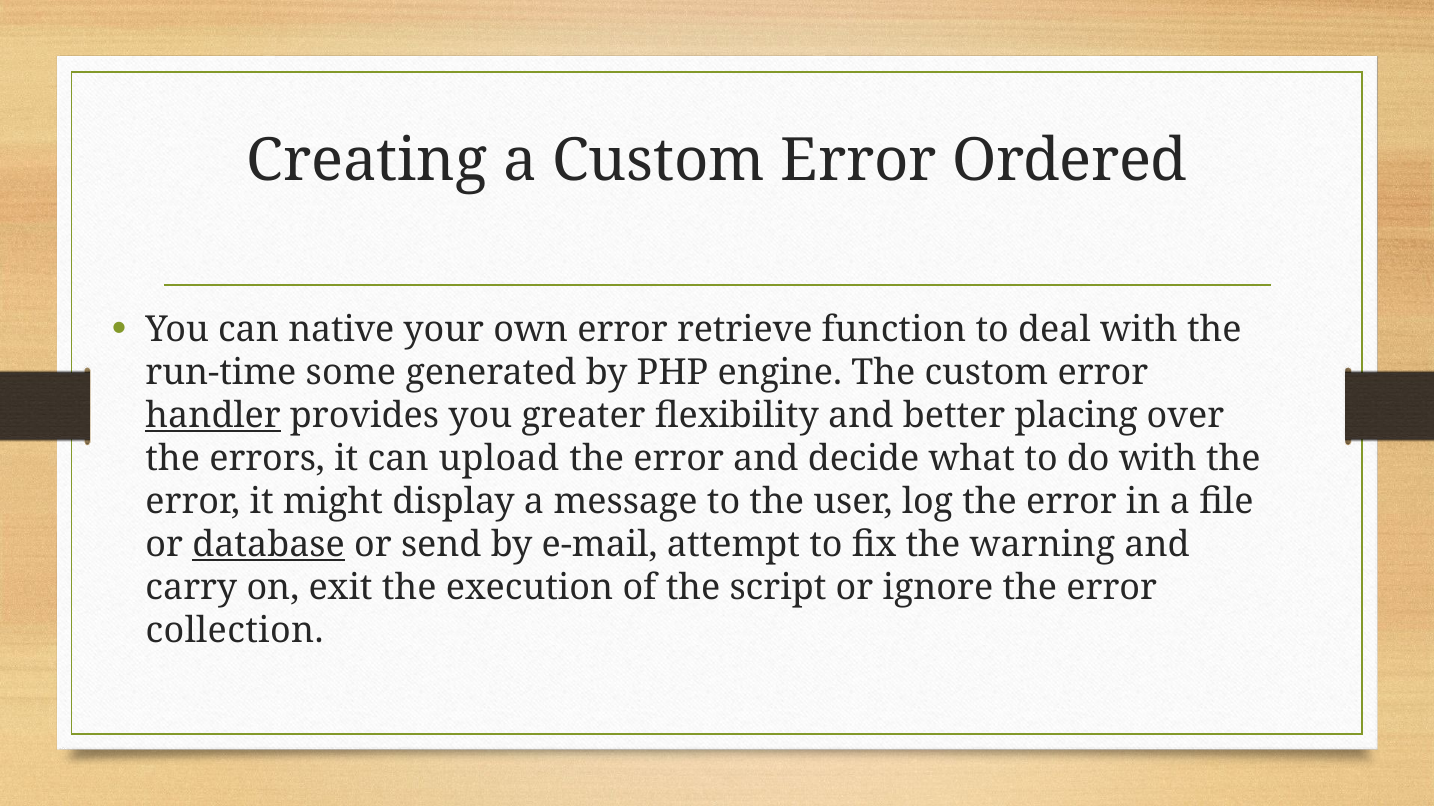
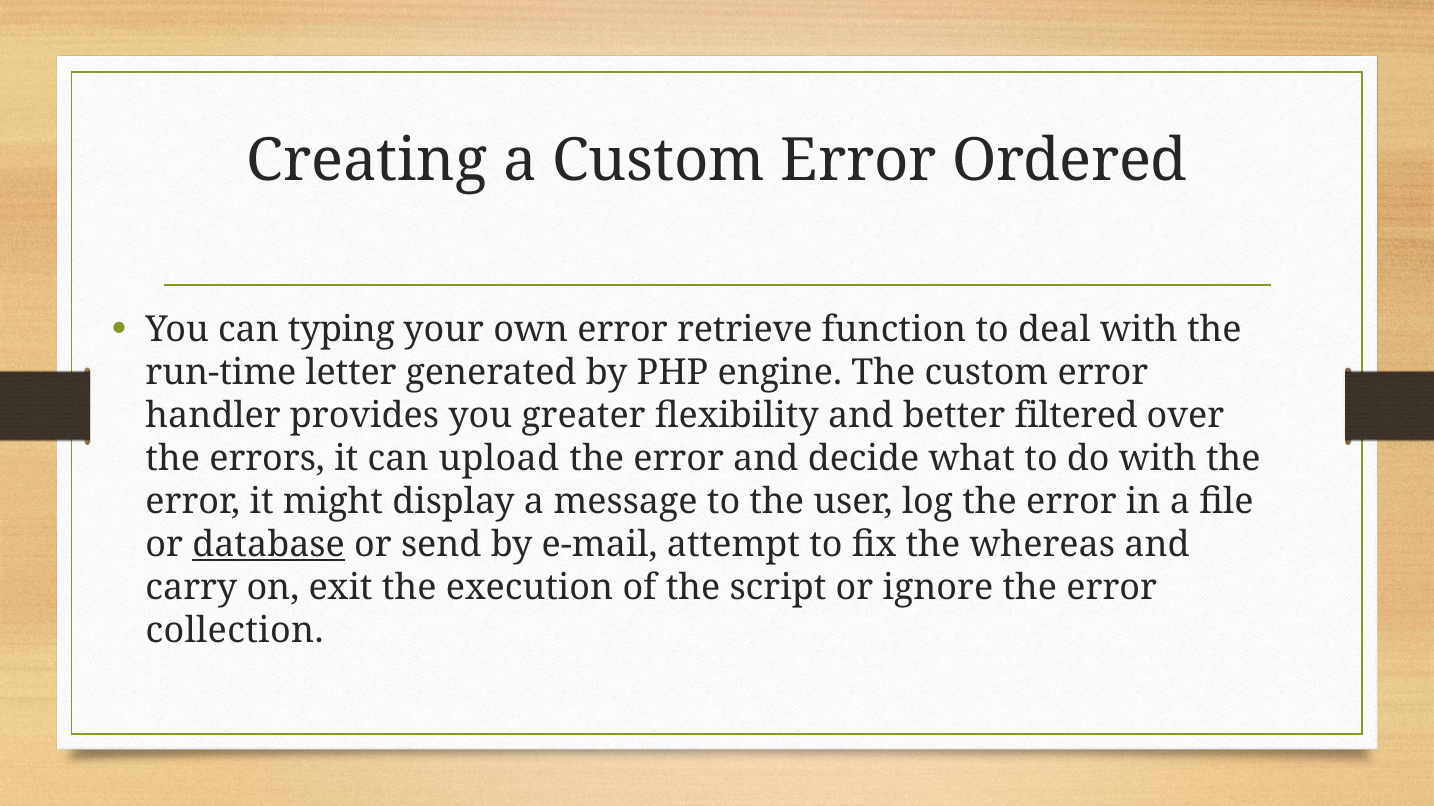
native: native -> typing (341, 330)
some: some -> letter (351, 373)
handler underline: present -> none (213, 416)
placing: placing -> filtered (1076, 416)
warning: warning -> whereas (1042, 545)
